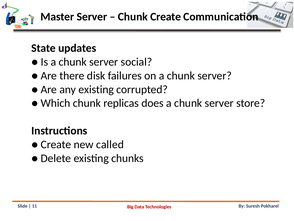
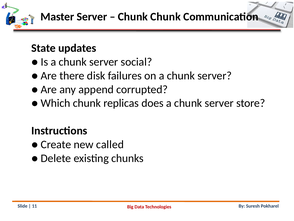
Chunk Create: Create -> Chunk (166, 17)
any existing: existing -> append (96, 89)
